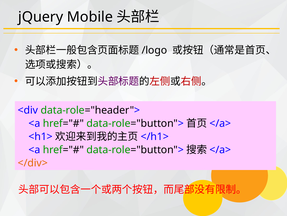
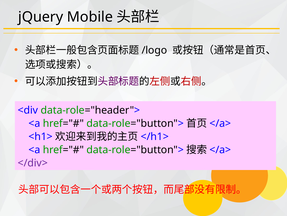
</div> colour: orange -> purple (33, 163)
